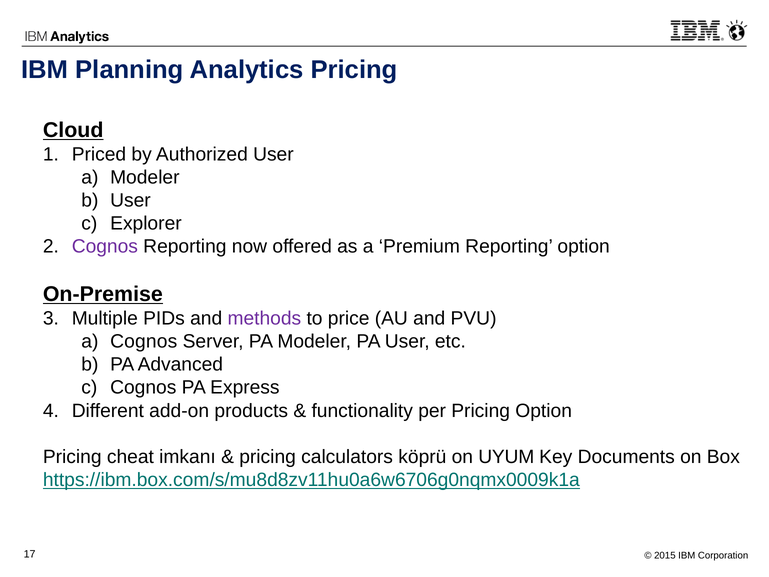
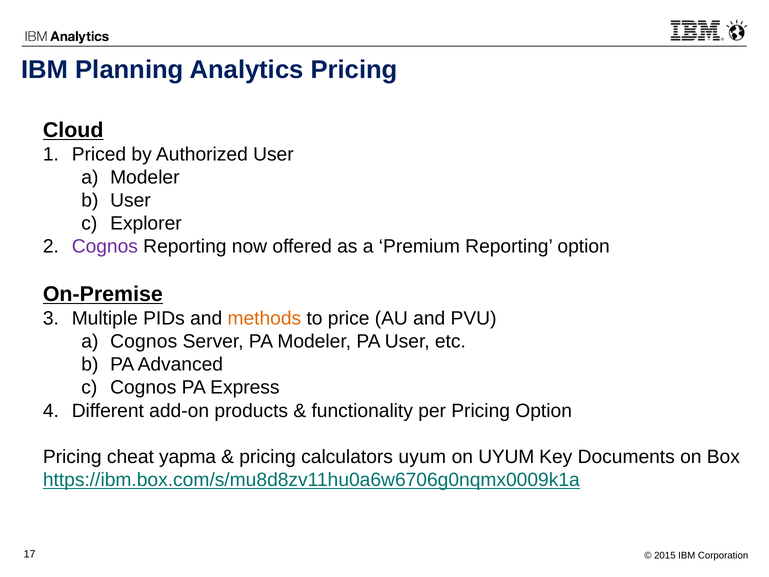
methods colour: purple -> orange (264, 318)
imkanı: imkanı -> yapma (188, 457)
calculators köprü: köprü -> uyum (422, 457)
